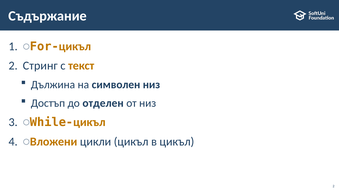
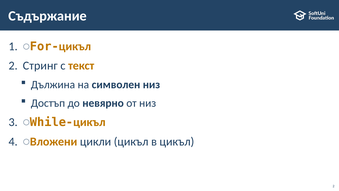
отделен: отделен -> невярно (103, 103)
